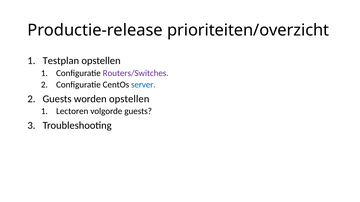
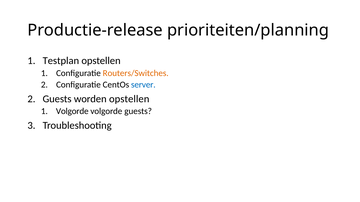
prioriteiten/overzicht: prioriteiten/overzicht -> prioriteiten/planning (248, 30)
Routers/Switches colour: purple -> orange (136, 73)
Lectoren: Lectoren -> Volgorde (72, 112)
